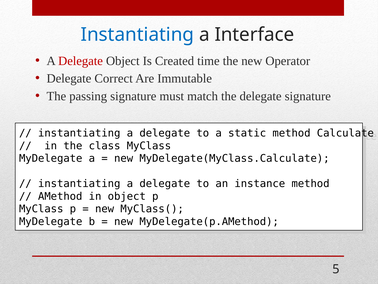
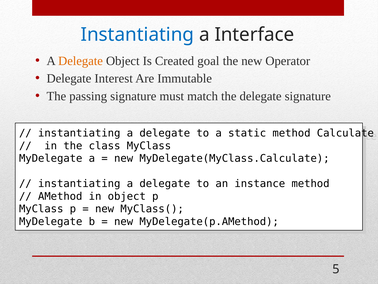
Delegate colour: red -> orange (81, 61)
time: time -> goal (208, 61)
Correct: Correct -> Interest (114, 78)
